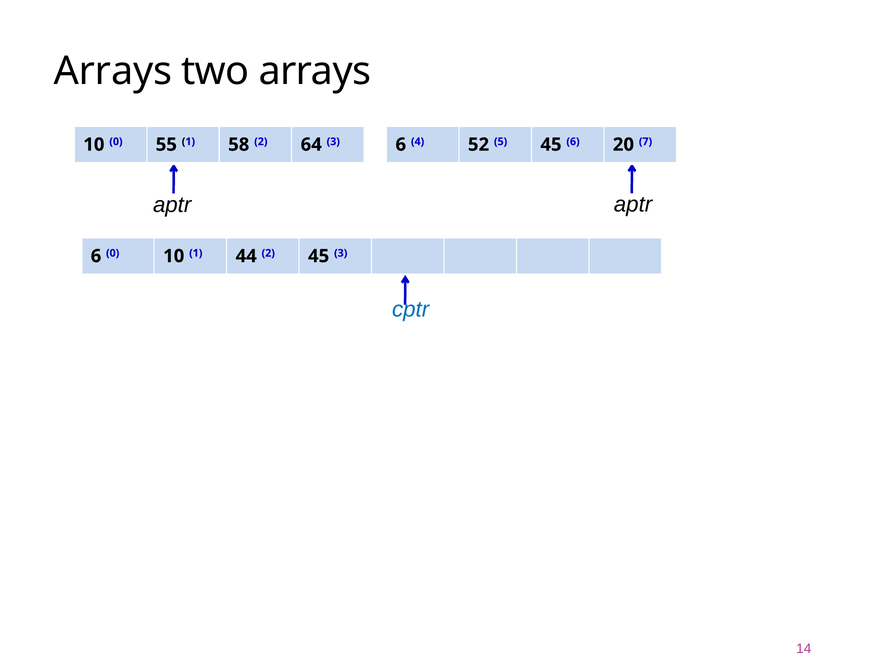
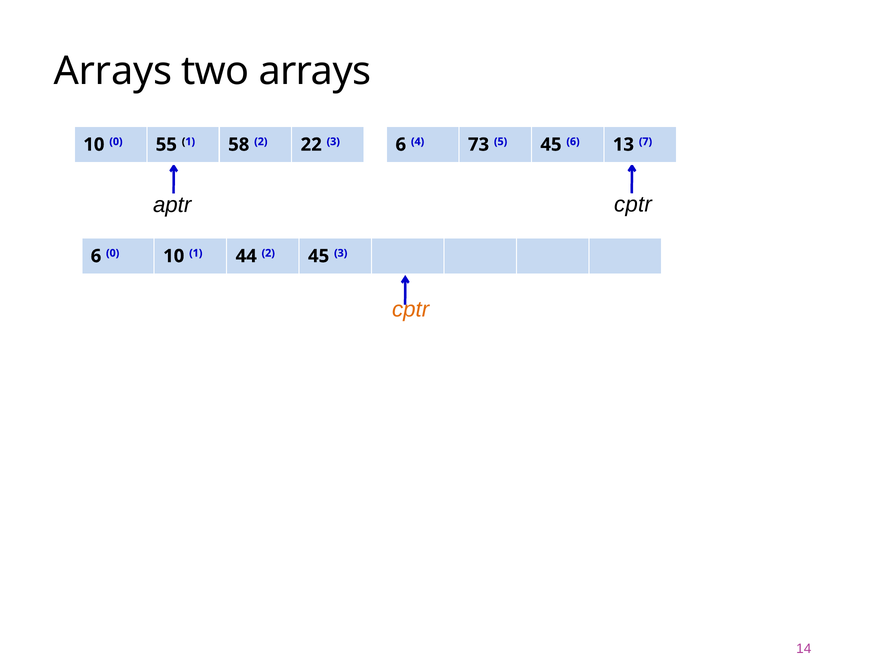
64: 64 -> 22 (311, 145)
52: 52 -> 73 (479, 145)
20: 20 -> 13 (623, 145)
aptr: aptr -> cptr (633, 205)
cptr colour: blue -> orange (411, 309)
